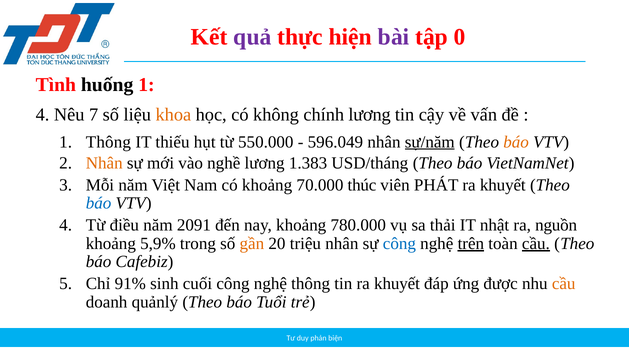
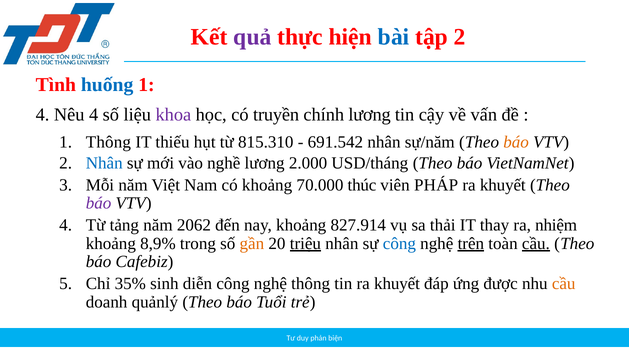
bài colour: purple -> blue (394, 37)
tập 0: 0 -> 2 (460, 37)
huống colour: black -> blue (107, 85)
Nêu 7: 7 -> 4 (94, 115)
khoa colour: orange -> purple (173, 115)
không: không -> truyền (276, 115)
550.000: 550.000 -> 815.310 (266, 142)
596.049: 596.049 -> 691.542 (335, 142)
sự/năm underline: present -> none (430, 142)
Nhân colour: orange -> blue (104, 163)
1.383: 1.383 -> 2.000 (308, 163)
PHÁT: PHÁT -> PHÁP (436, 185)
báo colour: blue -> purple (99, 203)
điều: điều -> tảng (124, 225)
2091: 2091 -> 2062 (194, 225)
780.000: 780.000 -> 827.914 (358, 225)
nhật: nhật -> thay (495, 225)
nguồn: nguồn -> nhiệm (556, 225)
5,9%: 5,9% -> 8,9% (158, 243)
triệu underline: none -> present (305, 243)
91%: 91% -> 35% (130, 283)
cuối: cuối -> diễn (197, 283)
